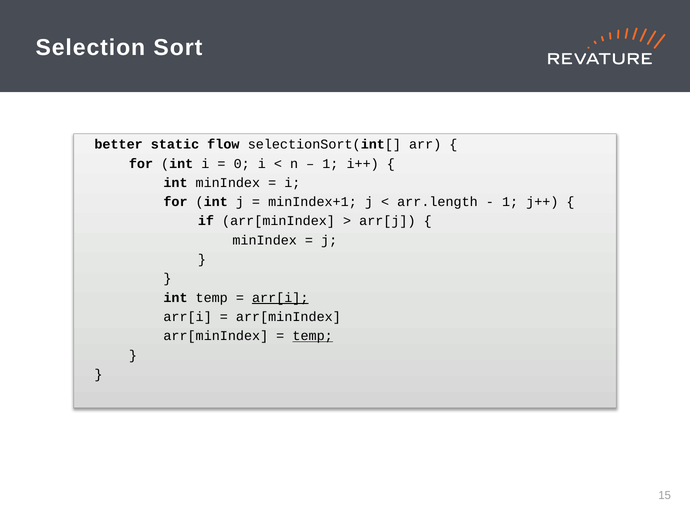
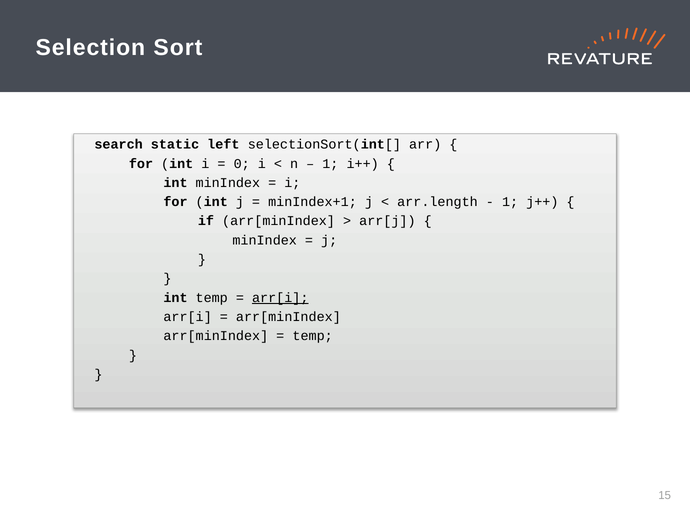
better: better -> search (119, 144)
flow: flow -> left (223, 144)
temp underline: present -> none (313, 336)
